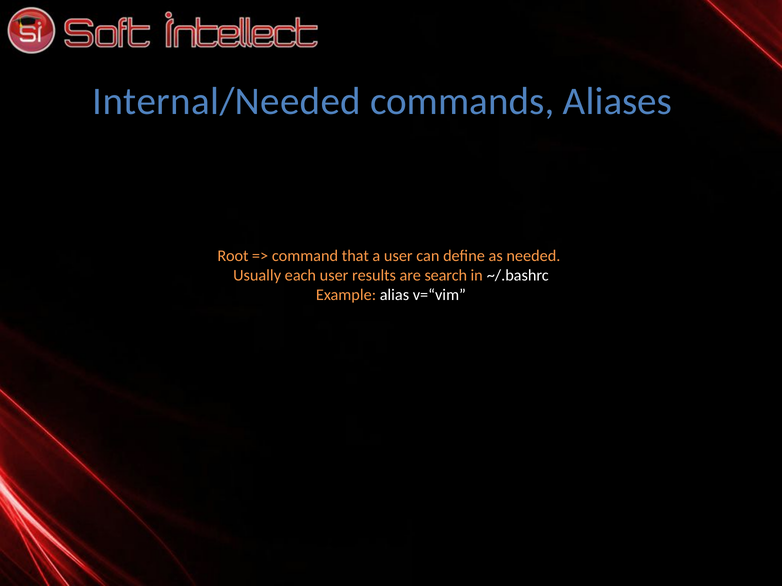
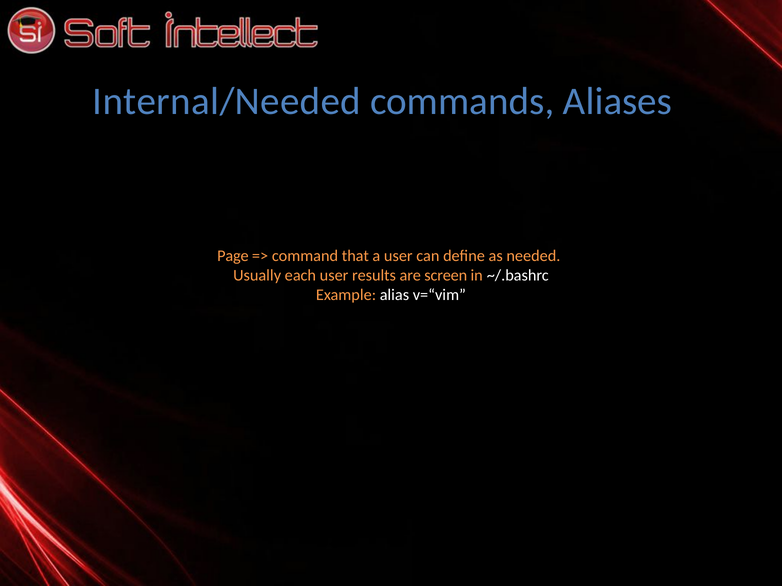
Root: Root -> Page (233, 256)
search: search -> screen (446, 275)
